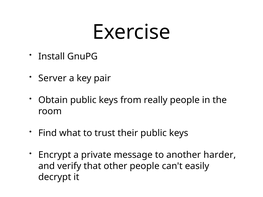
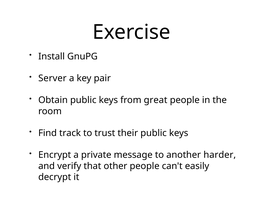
really: really -> great (156, 100)
what: what -> track (70, 133)
